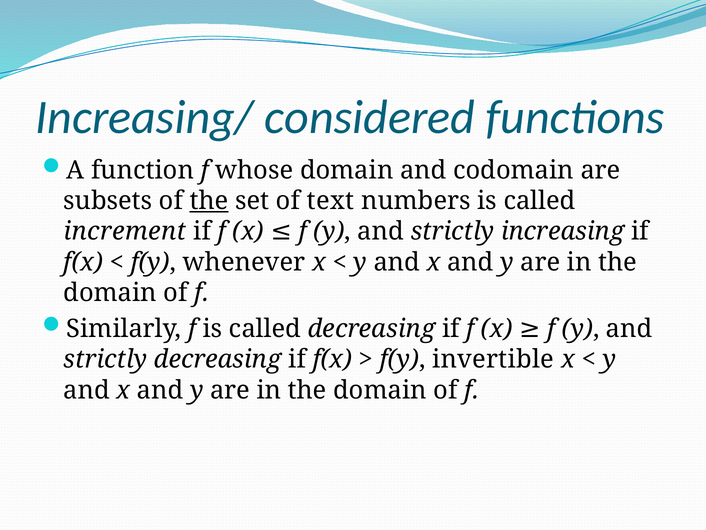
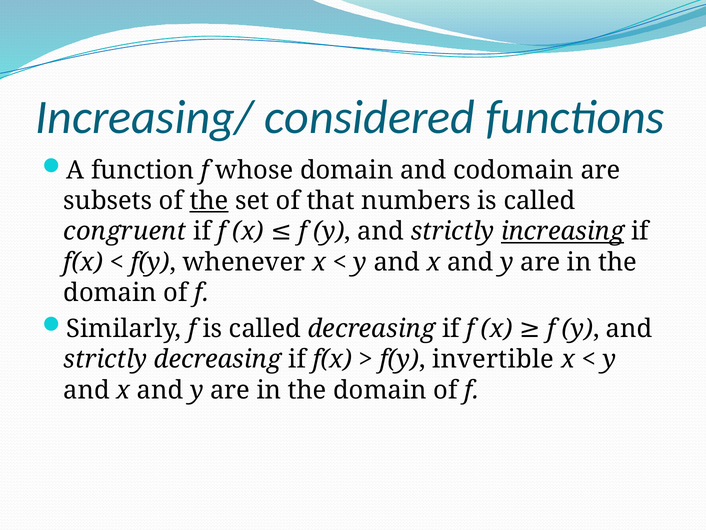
text: text -> that (331, 201)
increment: increment -> congruent (125, 231)
increasing underline: none -> present (563, 231)
